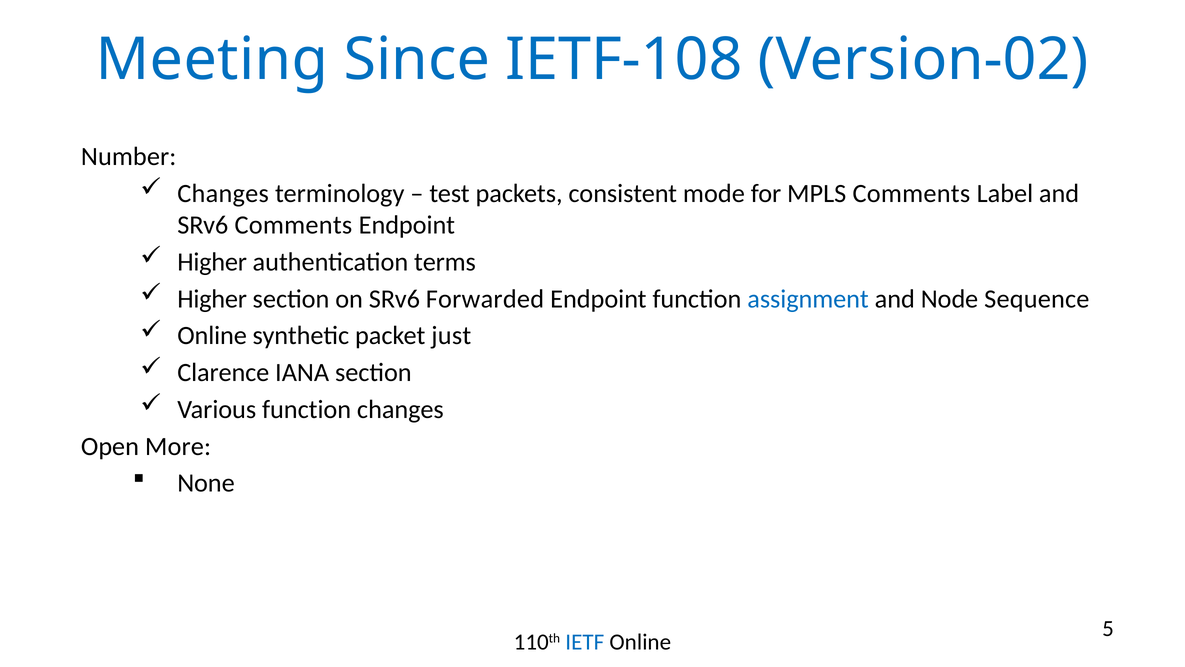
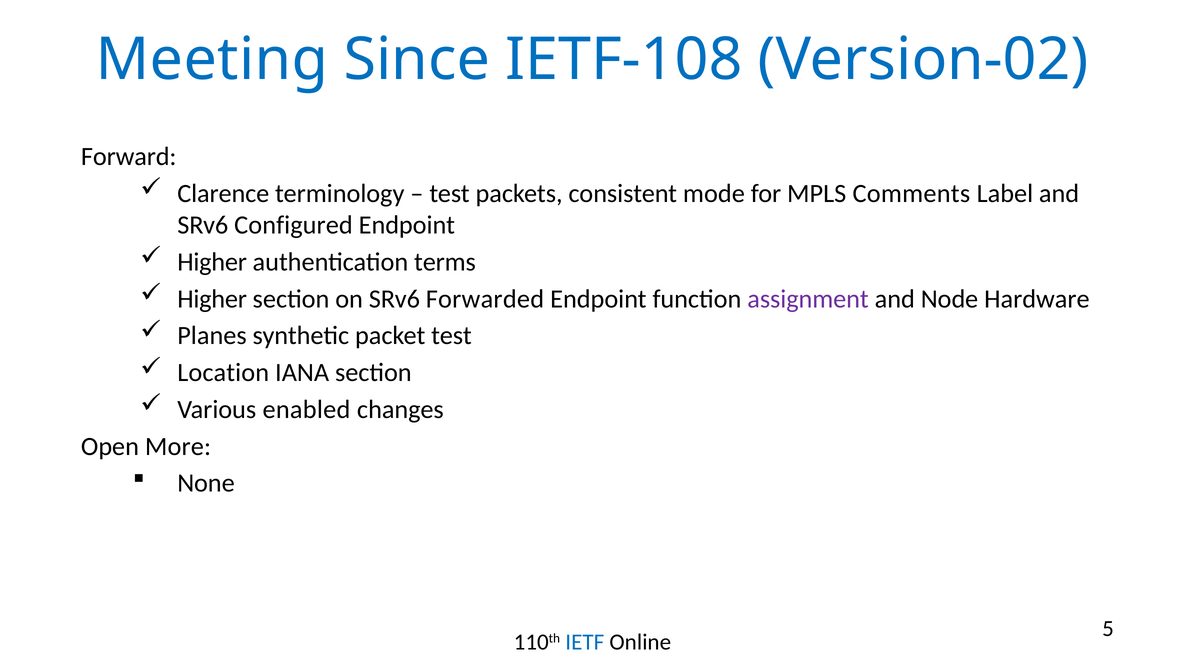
Number: Number -> Forward (129, 157)
Changes: Changes -> Clarence (223, 193)
SRv6 Comments: Comments -> Configured (294, 225)
assignment colour: blue -> purple (808, 299)
Sequence: Sequence -> Hardware (1037, 299)
Online: Online -> Planes (212, 336)
packet just: just -> test (451, 336)
Clarence: Clarence -> Location (223, 372)
Various function: function -> enabled (306, 409)
